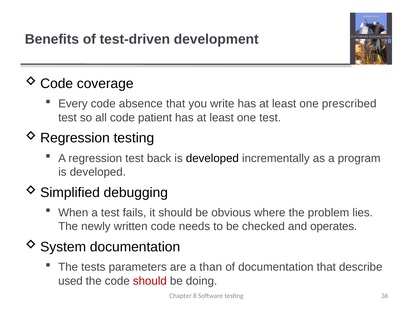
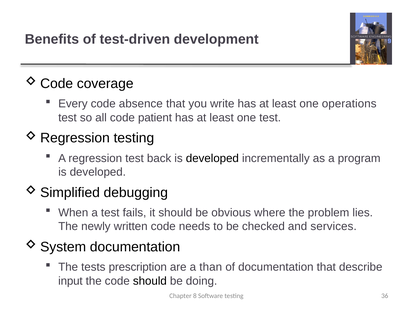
prescribed: prescribed -> operations (349, 104)
operates: operates -> services (334, 226)
parameters: parameters -> prescription (138, 267)
used: used -> input (70, 281)
should colour: red -> black (150, 281)
